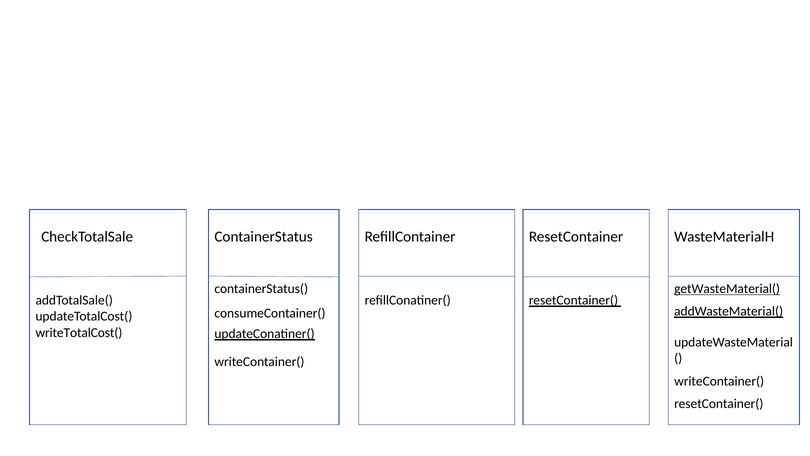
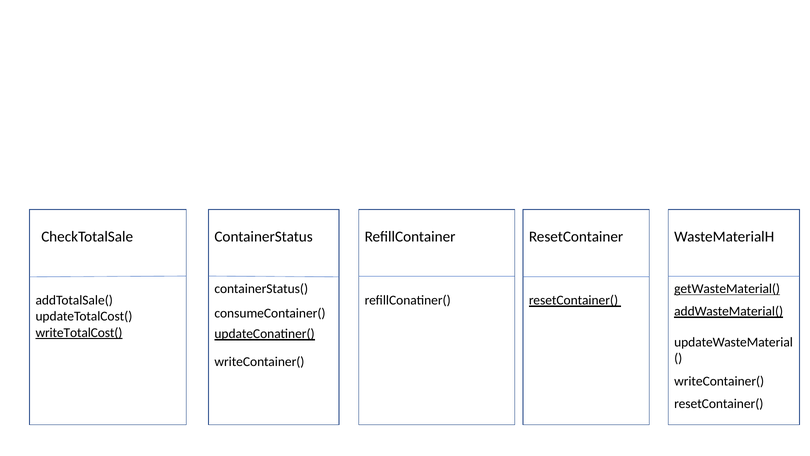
writeTotalCost( underline: none -> present (79, 332)
